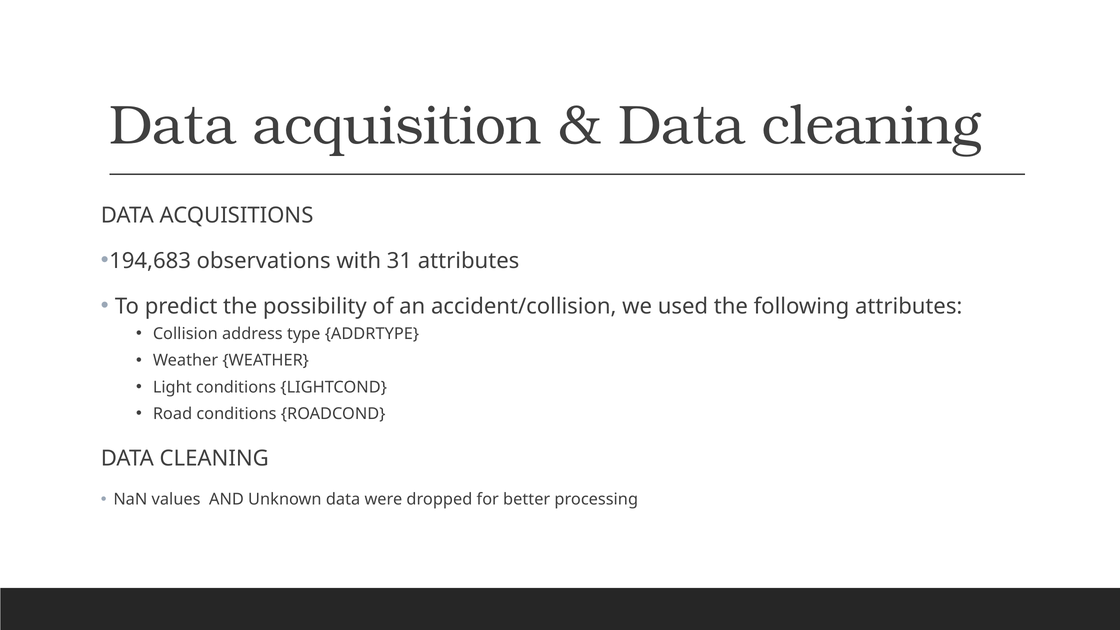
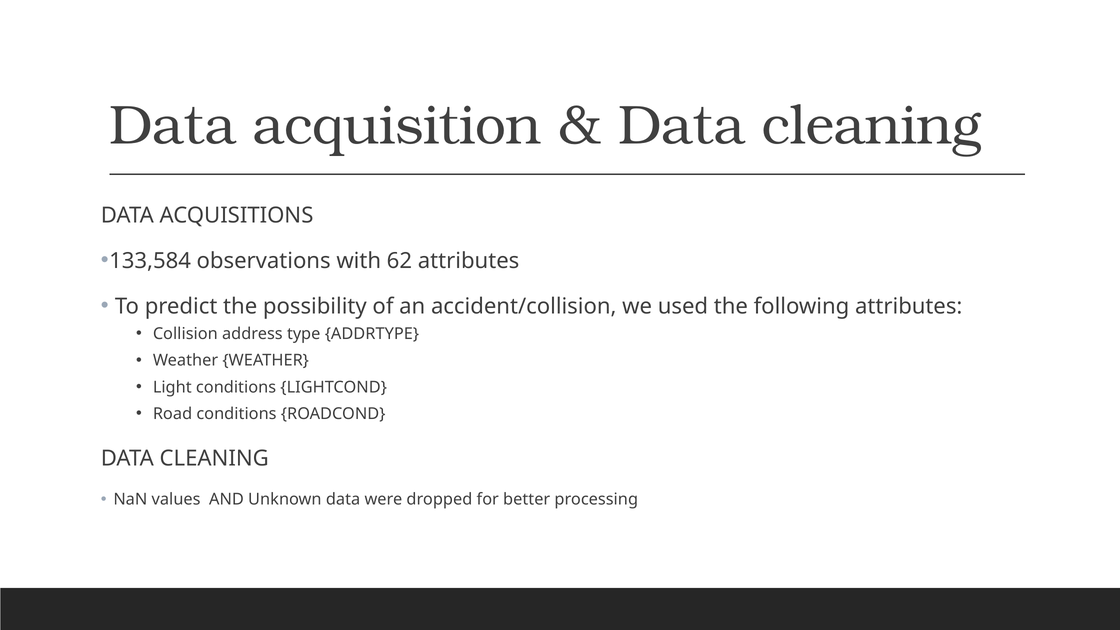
194,683: 194,683 -> 133,584 (150, 261)
31: 31 -> 62 (399, 261)
